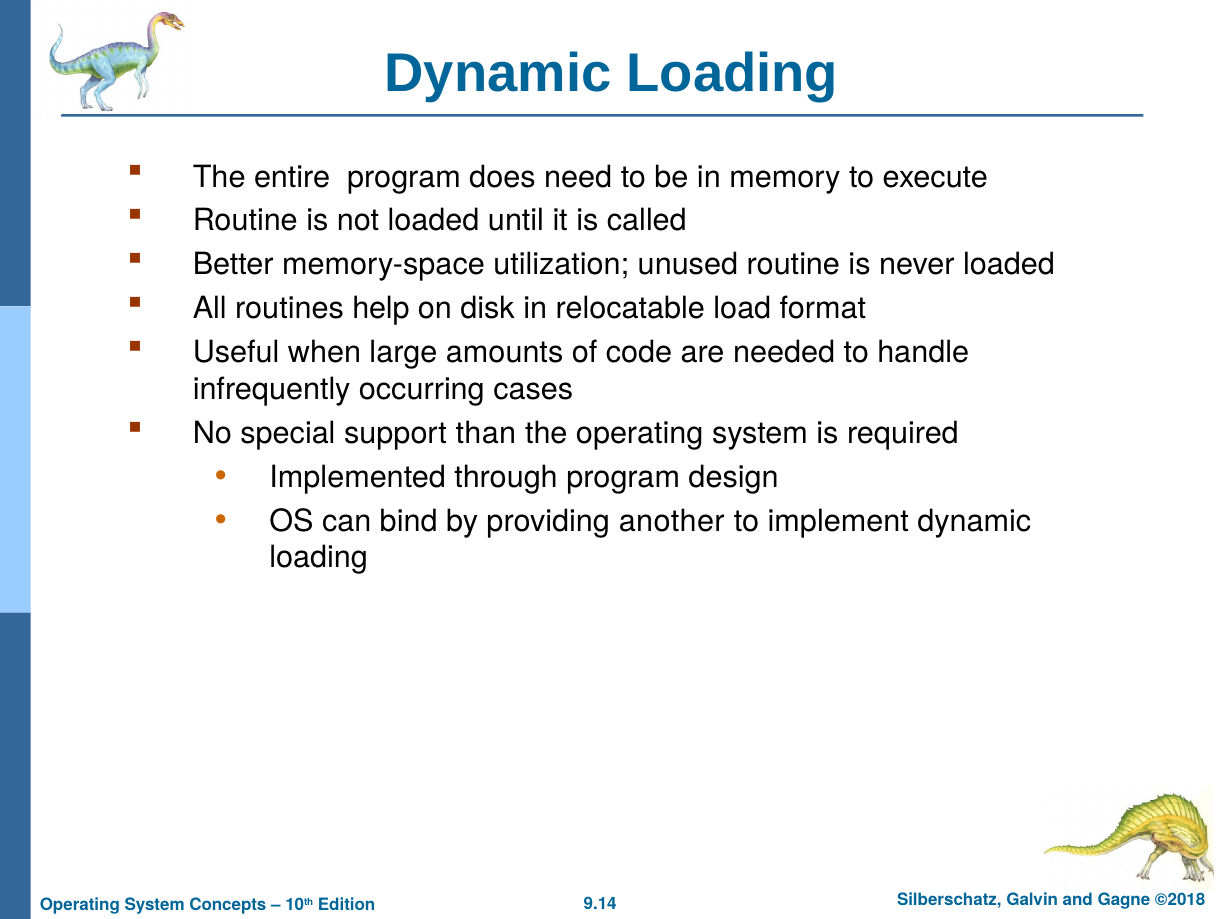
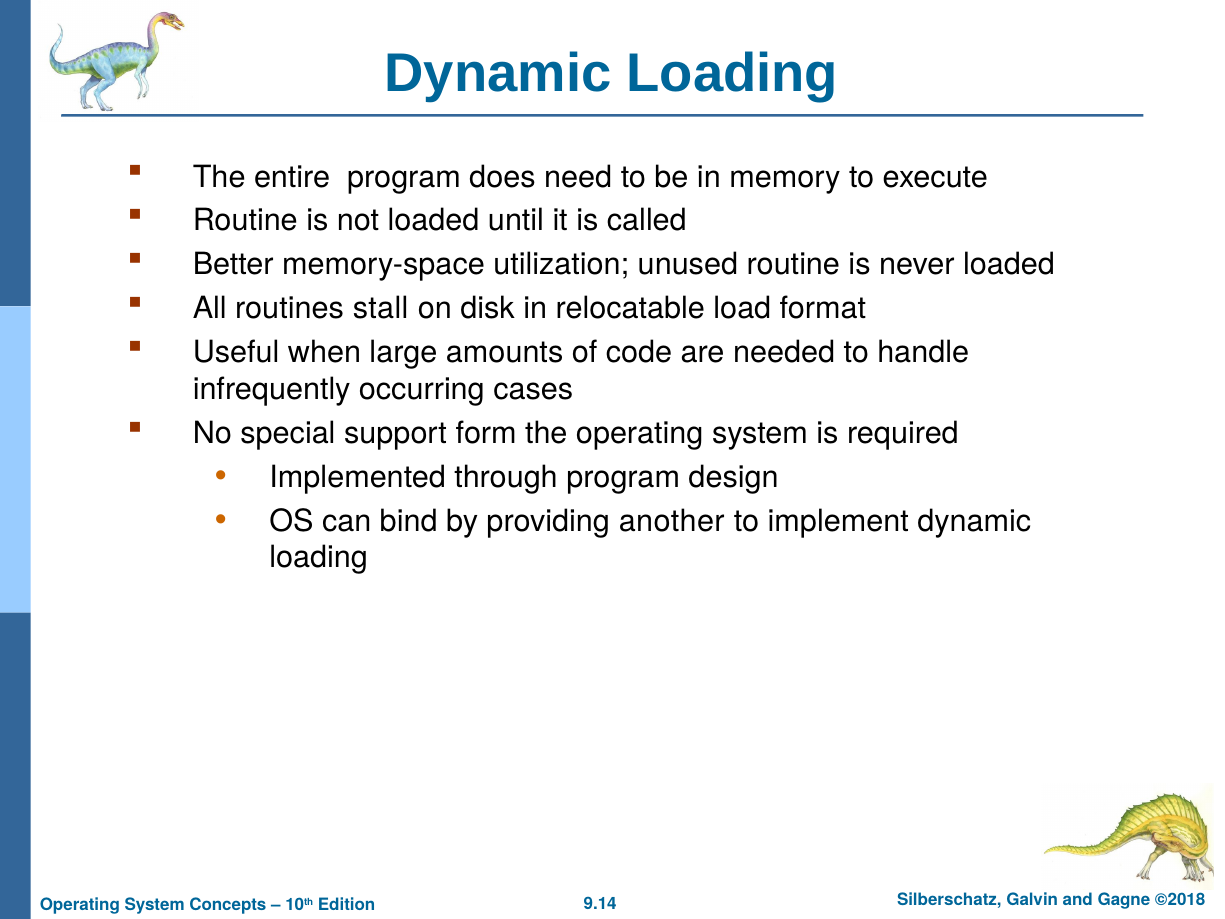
help: help -> stall (381, 309)
than: than -> form (486, 433)
